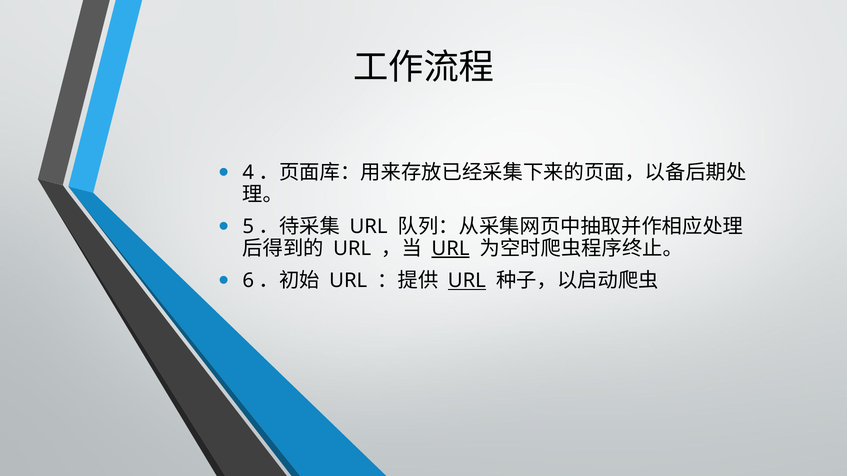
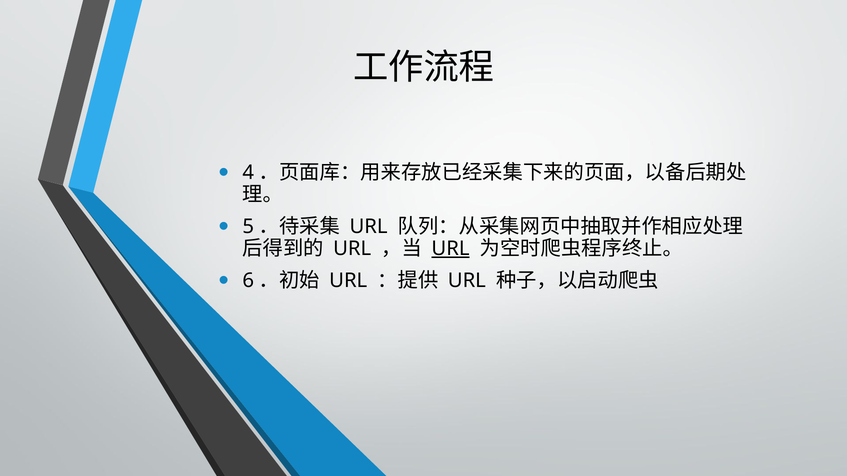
URL underline: present -> none (467, 281)
